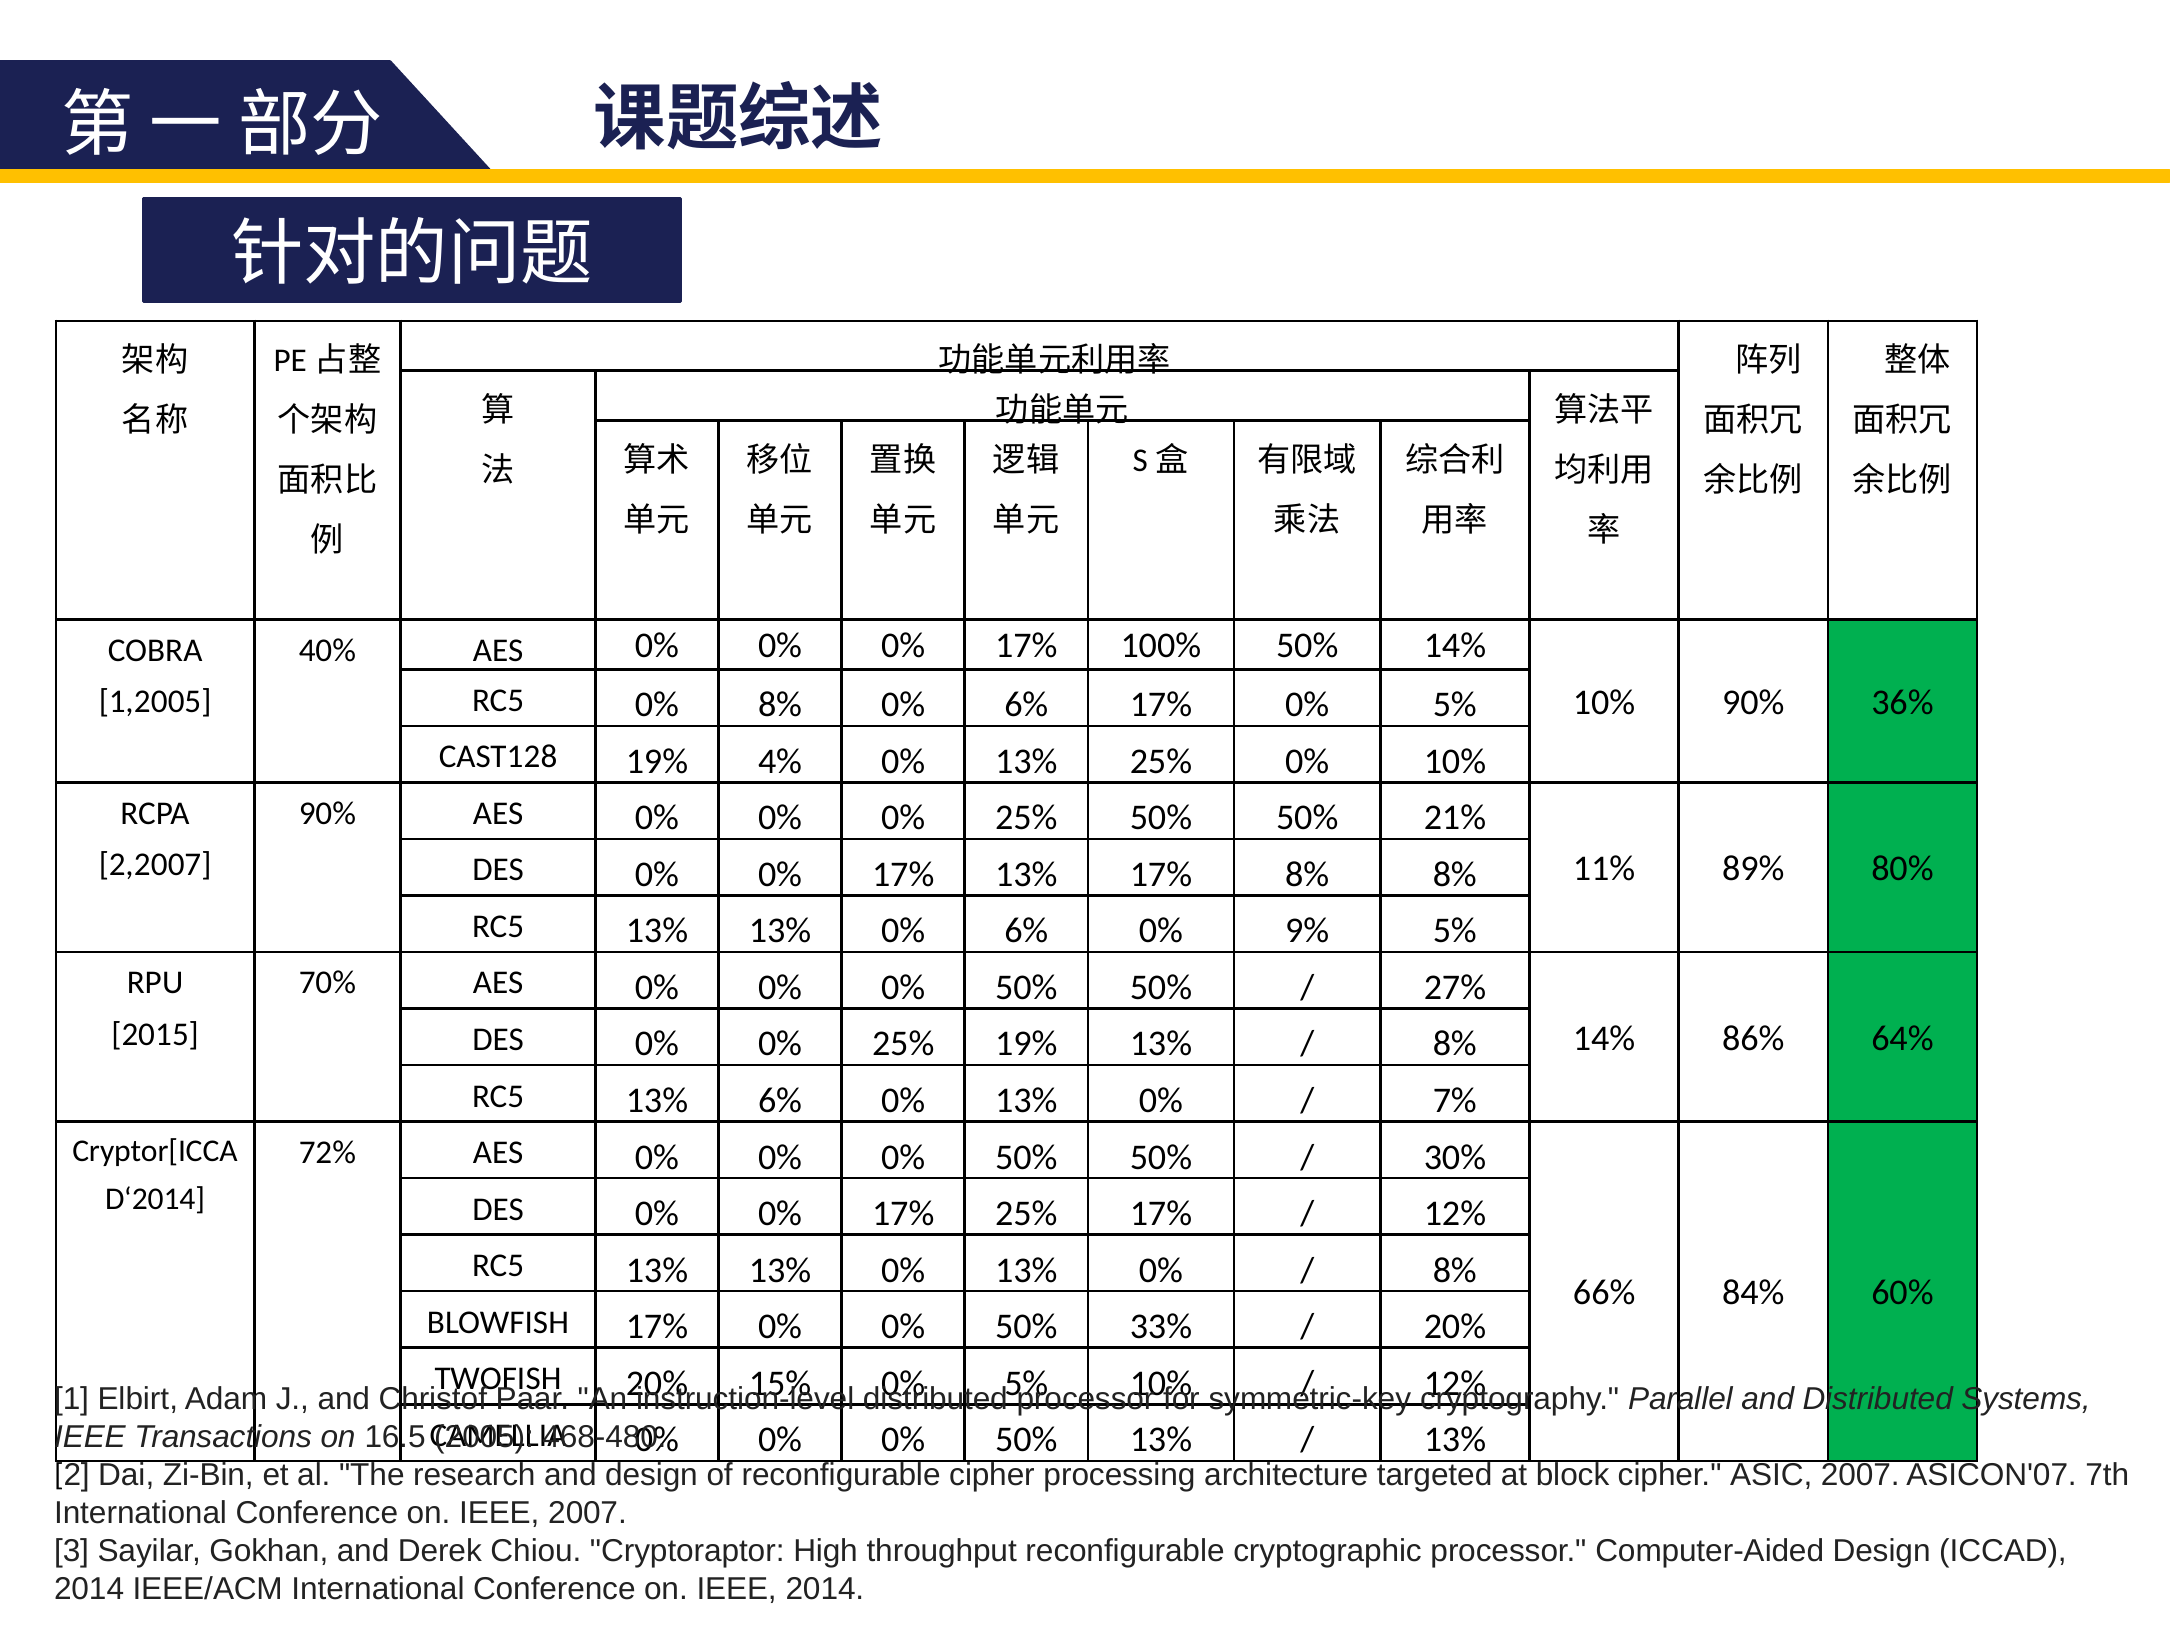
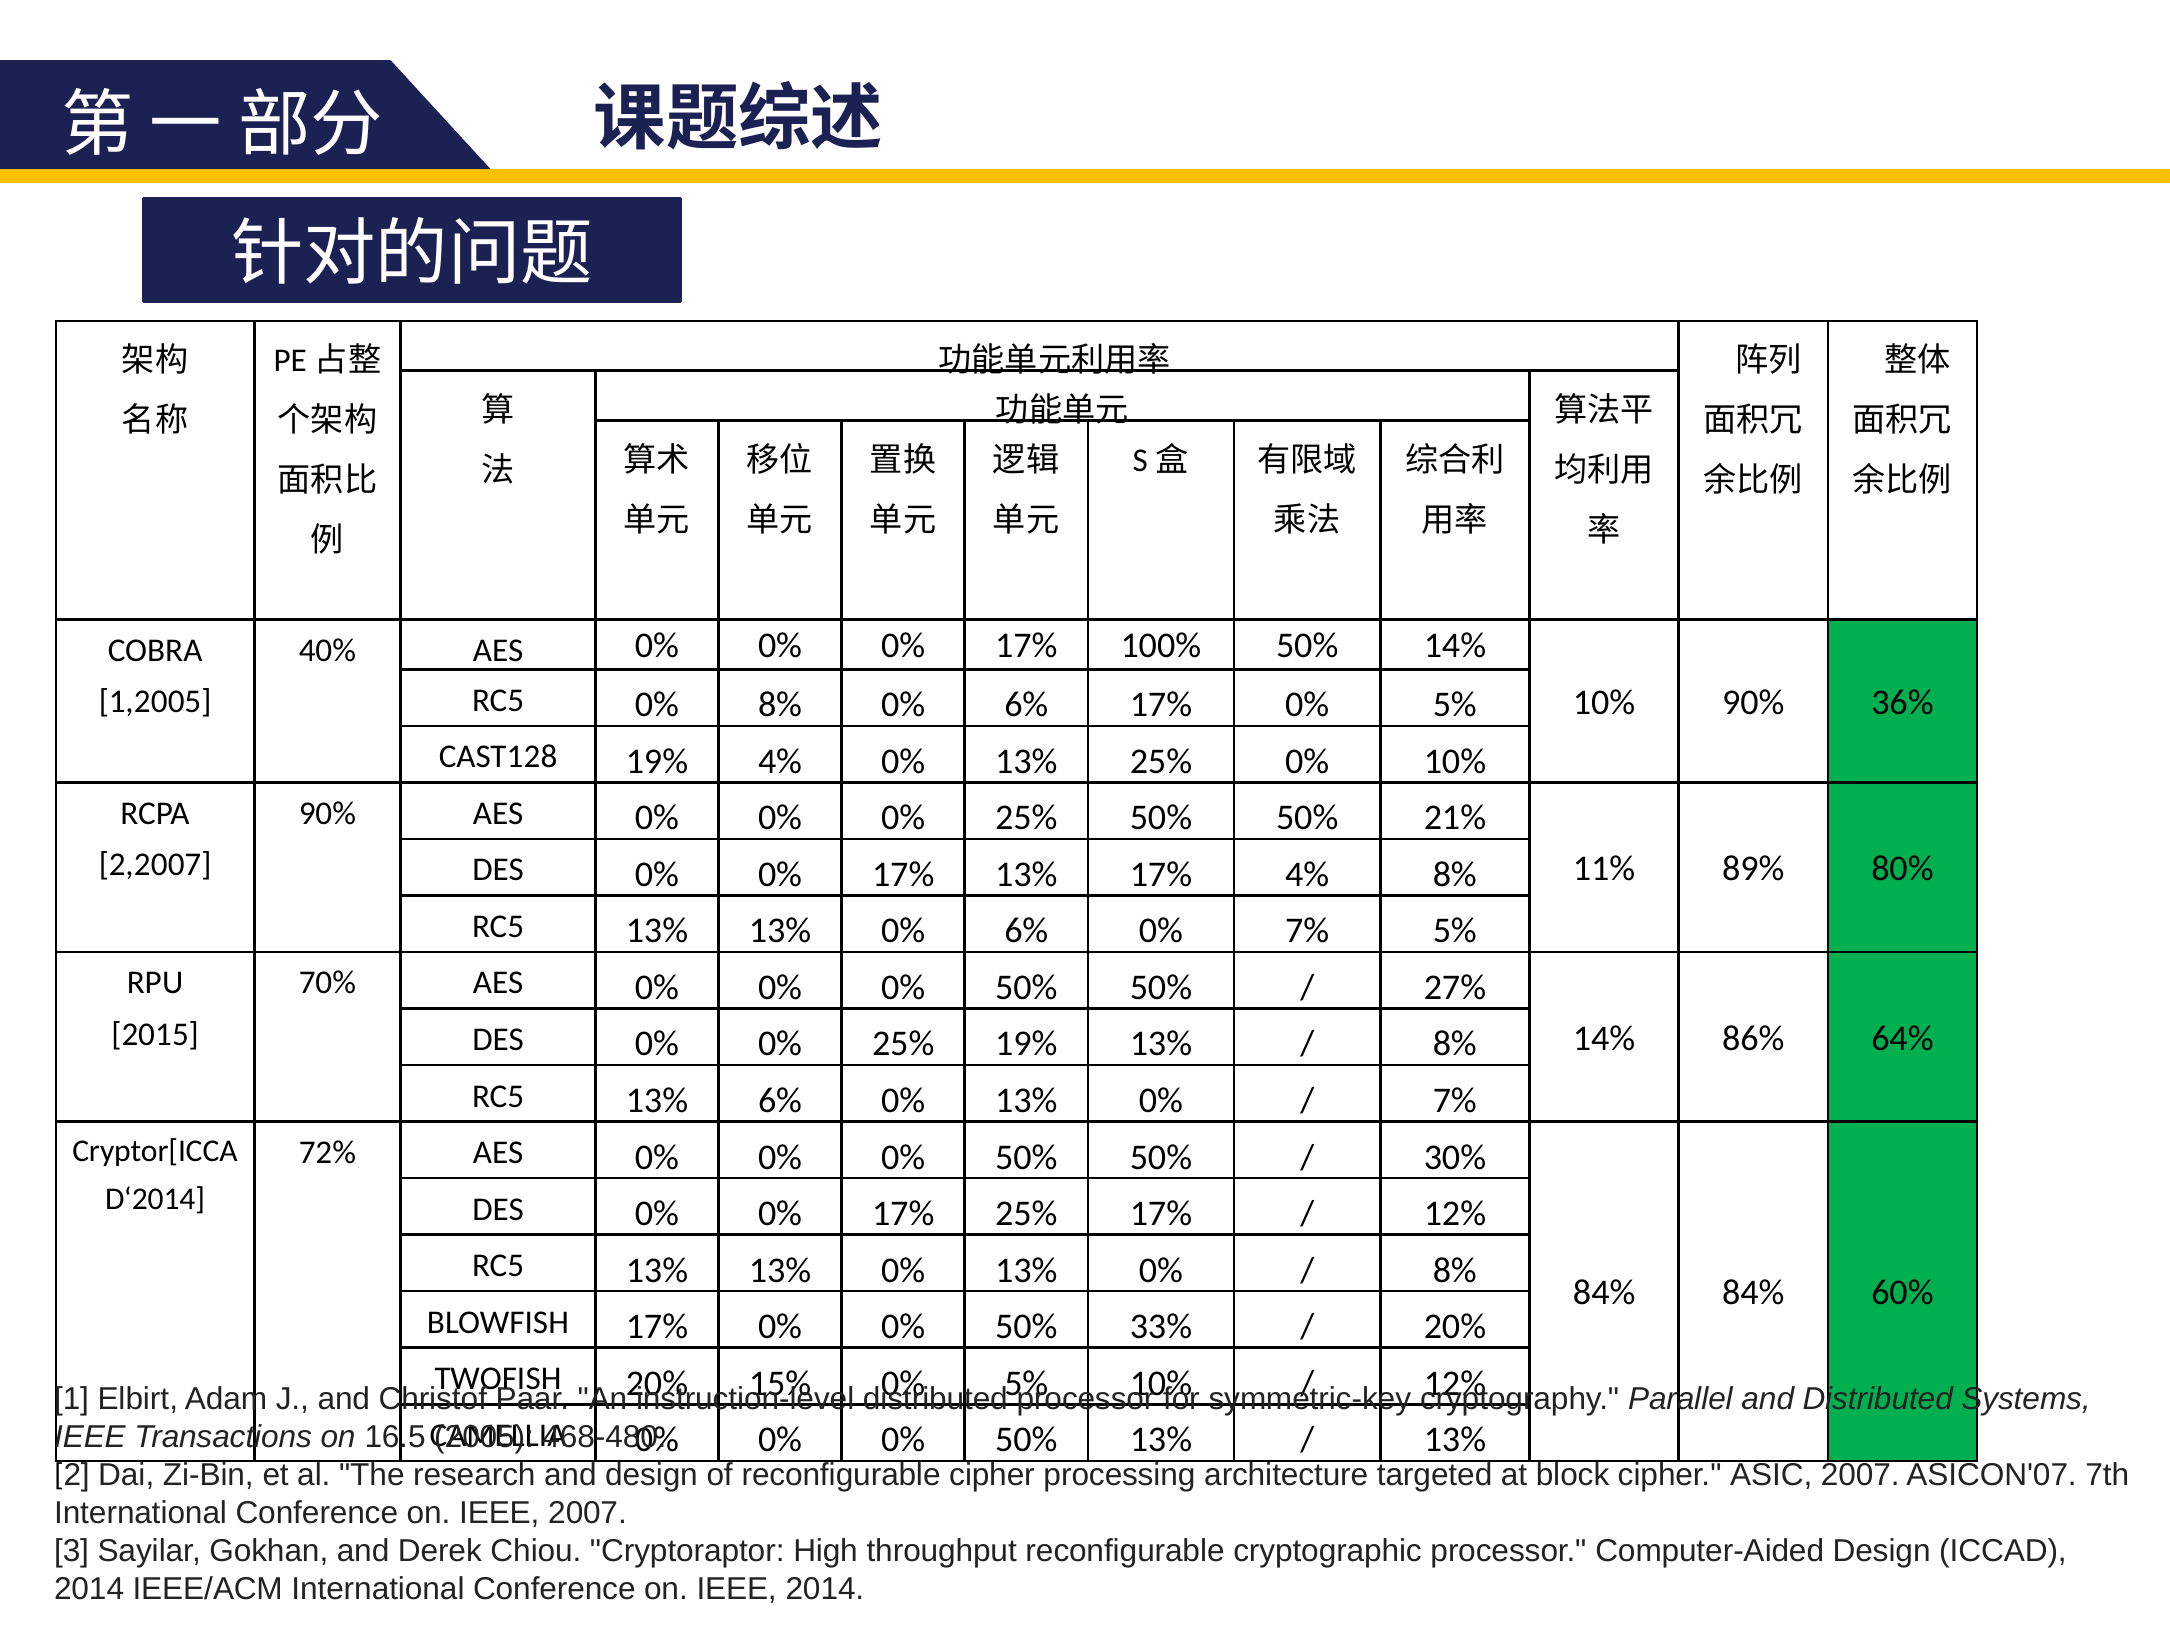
17% 8%: 8% -> 4% (1307, 875)
0% 9%: 9% -> 7% (1307, 931)
66%: 66% -> 84% (1604, 1293)
